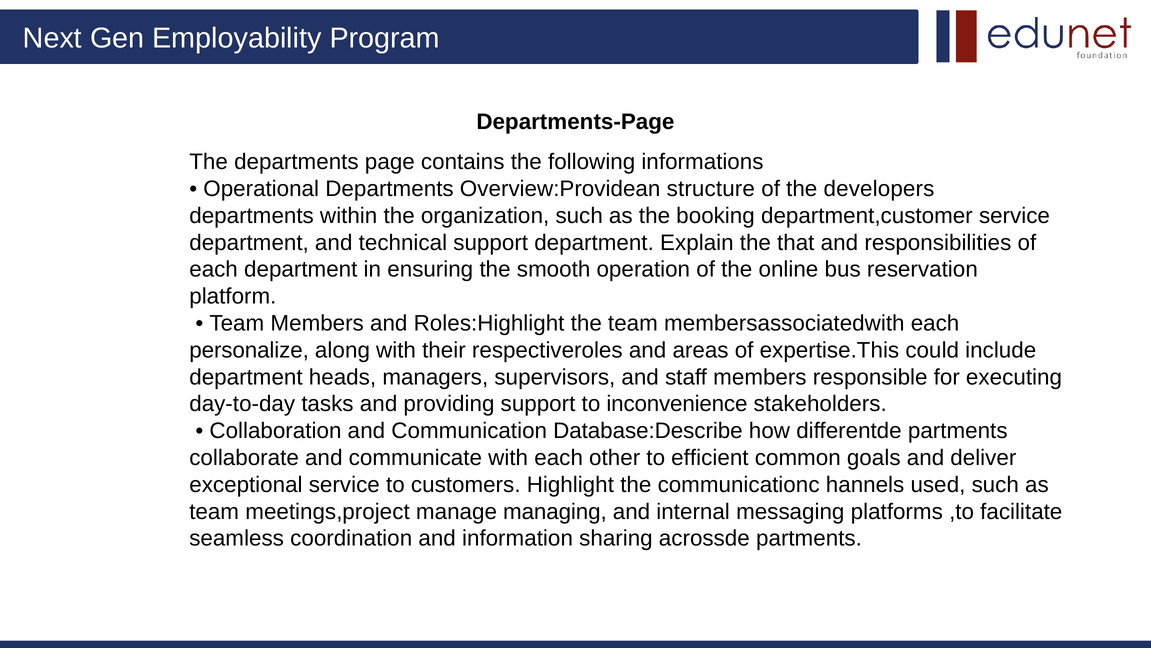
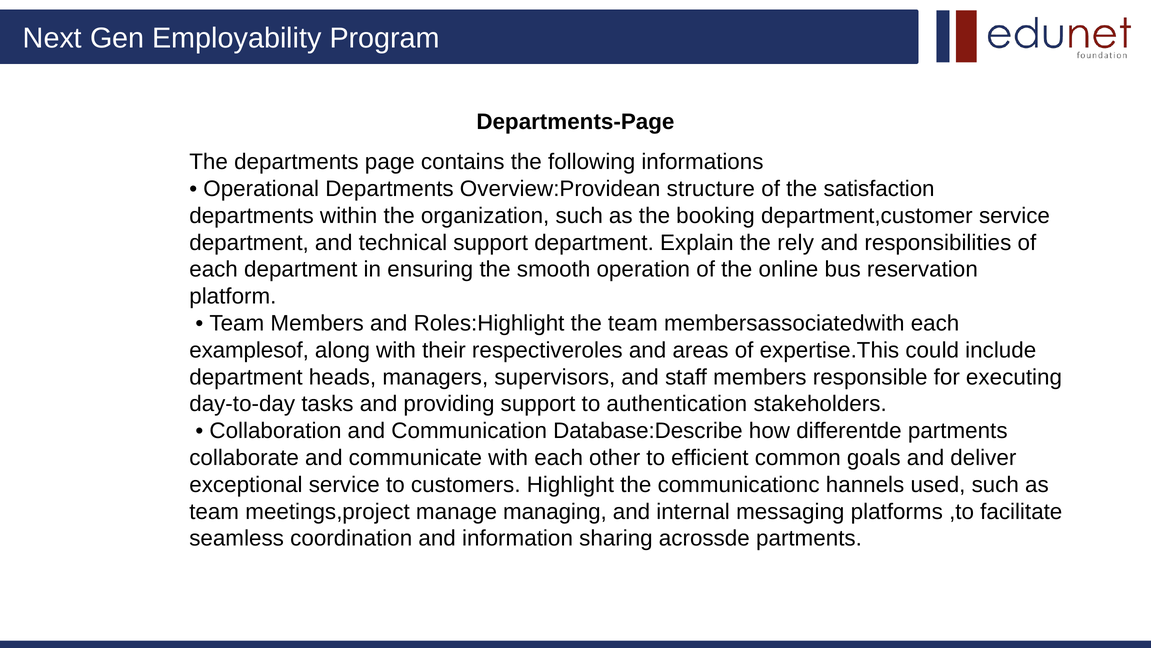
developers: developers -> satisfaction (879, 189)
that: that -> rely (796, 242)
personalize: personalize -> examplesof (249, 350)
inconvenience: inconvenience -> authentication (677, 404)
